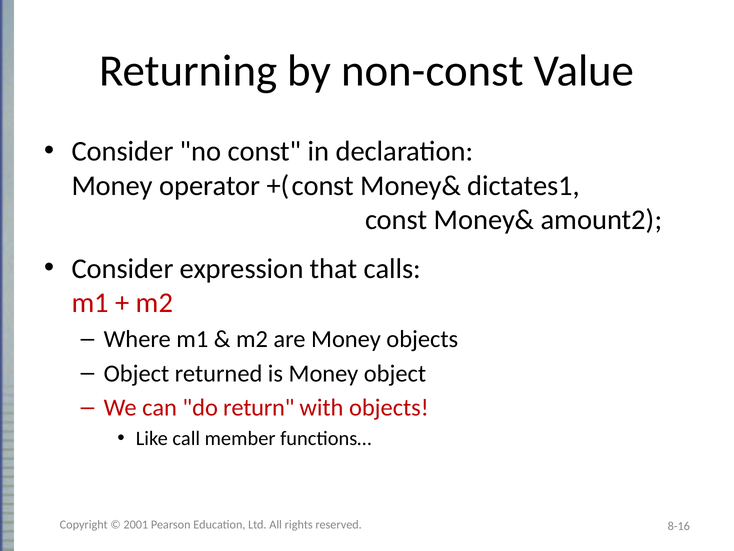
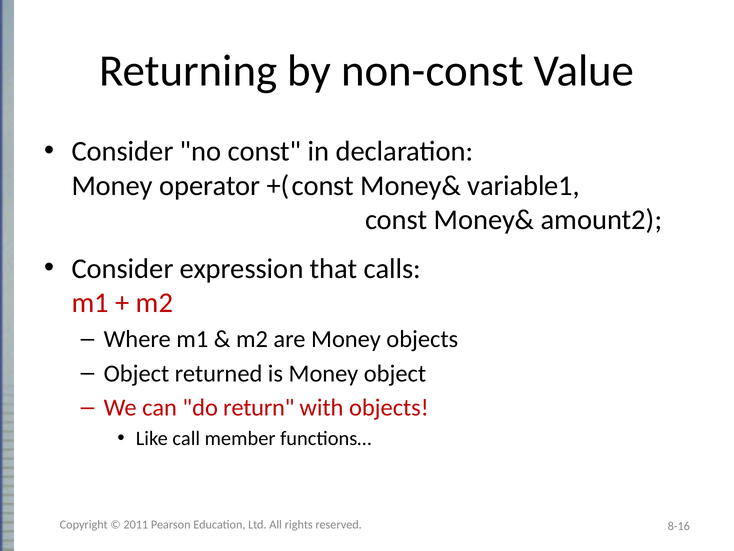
dictates1: dictates1 -> variable1 (524, 186)
2001: 2001 -> 2011 (136, 524)
